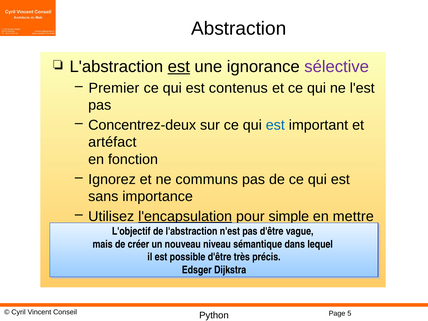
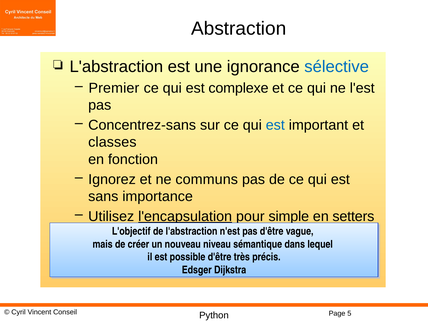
est underline: present -> none (179, 67)
sélective colour: purple -> blue (337, 67)
contenus: contenus -> complexe (238, 88)
Concentrez-deux: Concentrez-deux -> Concentrez-sans (142, 125)
artéfact: artéfact -> classes (112, 142)
mettre: mettre -> setters (353, 216)
